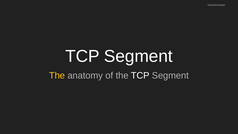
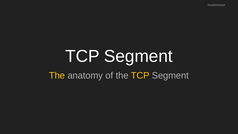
TCP colour: white -> yellow (140, 76)
